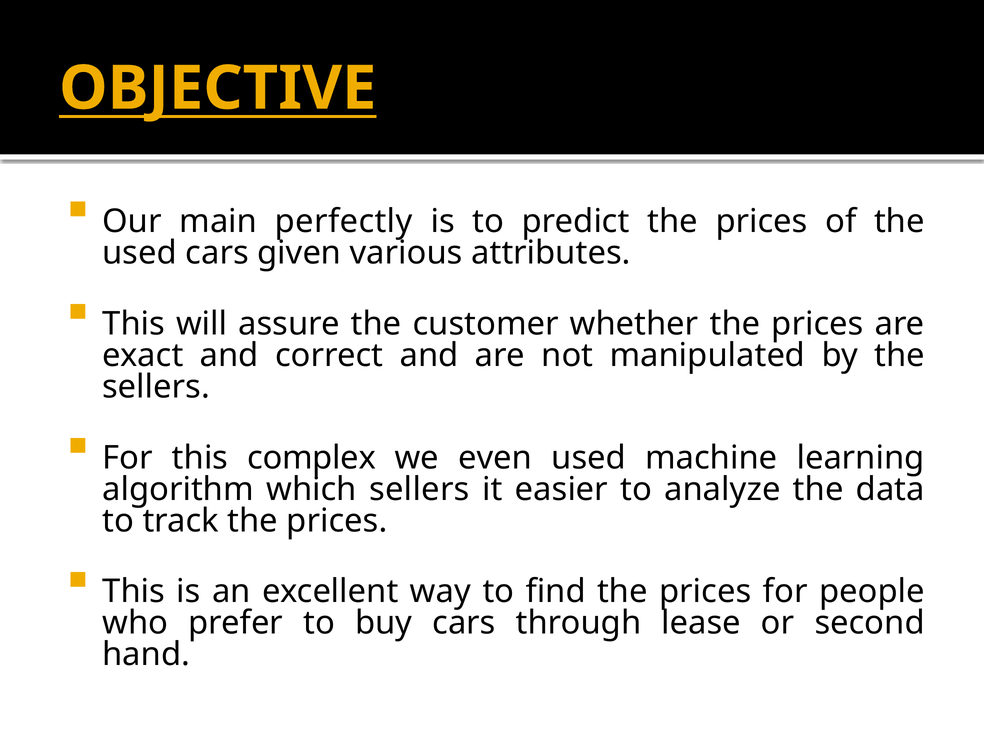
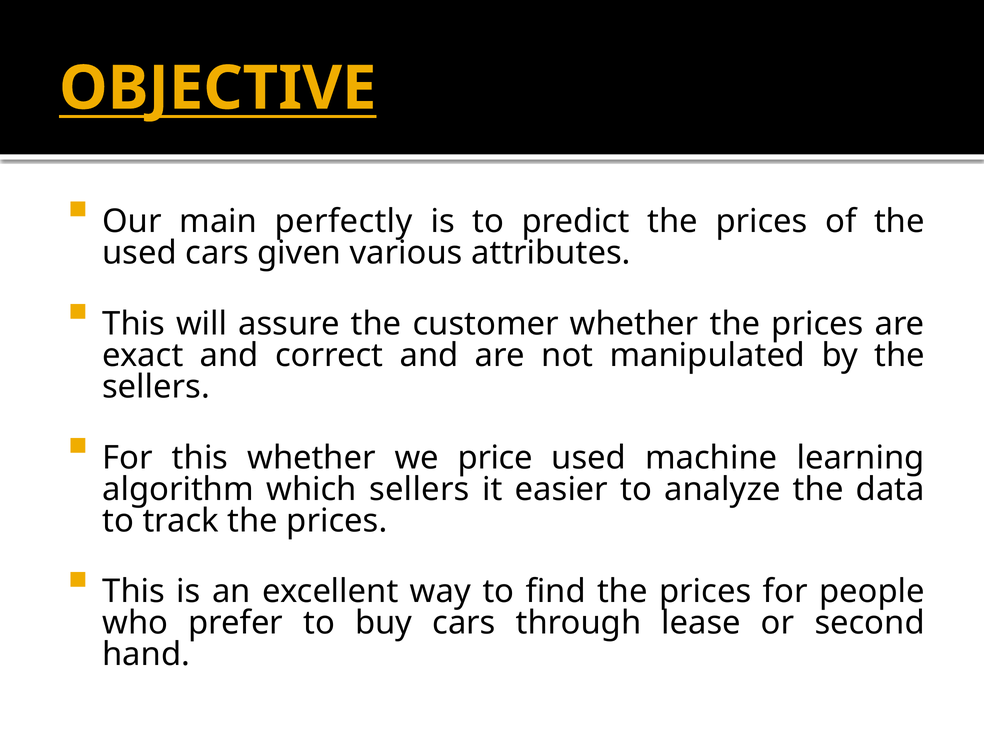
this complex: complex -> whether (311, 458)
even: even -> price (495, 458)
